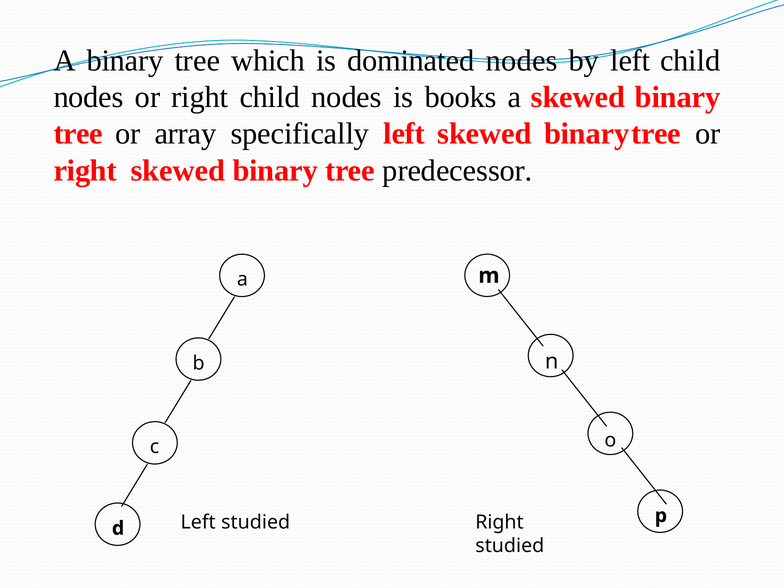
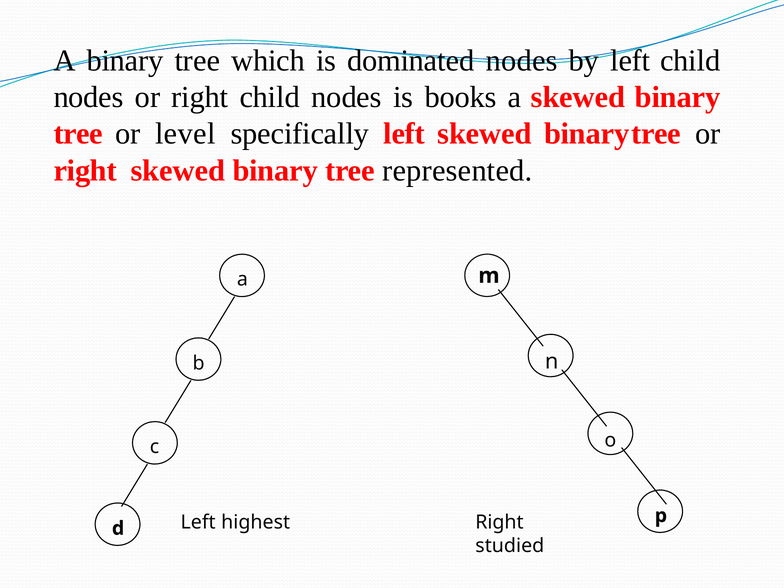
array: array -> level (185, 134)
predecessor: predecessor -> represented (457, 171)
Left studied: studied -> highest (256, 522)
